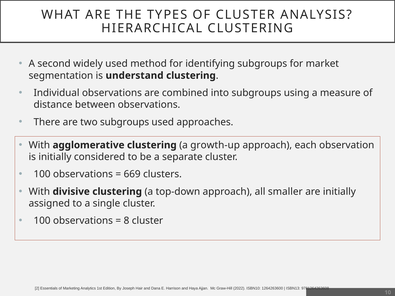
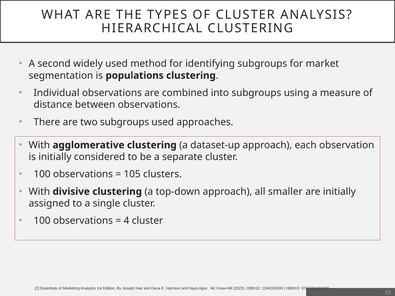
understand: understand -> populations (135, 76)
growth-up: growth-up -> dataset-up (215, 145)
669: 669 -> 105 (132, 174)
8: 8 -> 4 (126, 221)
